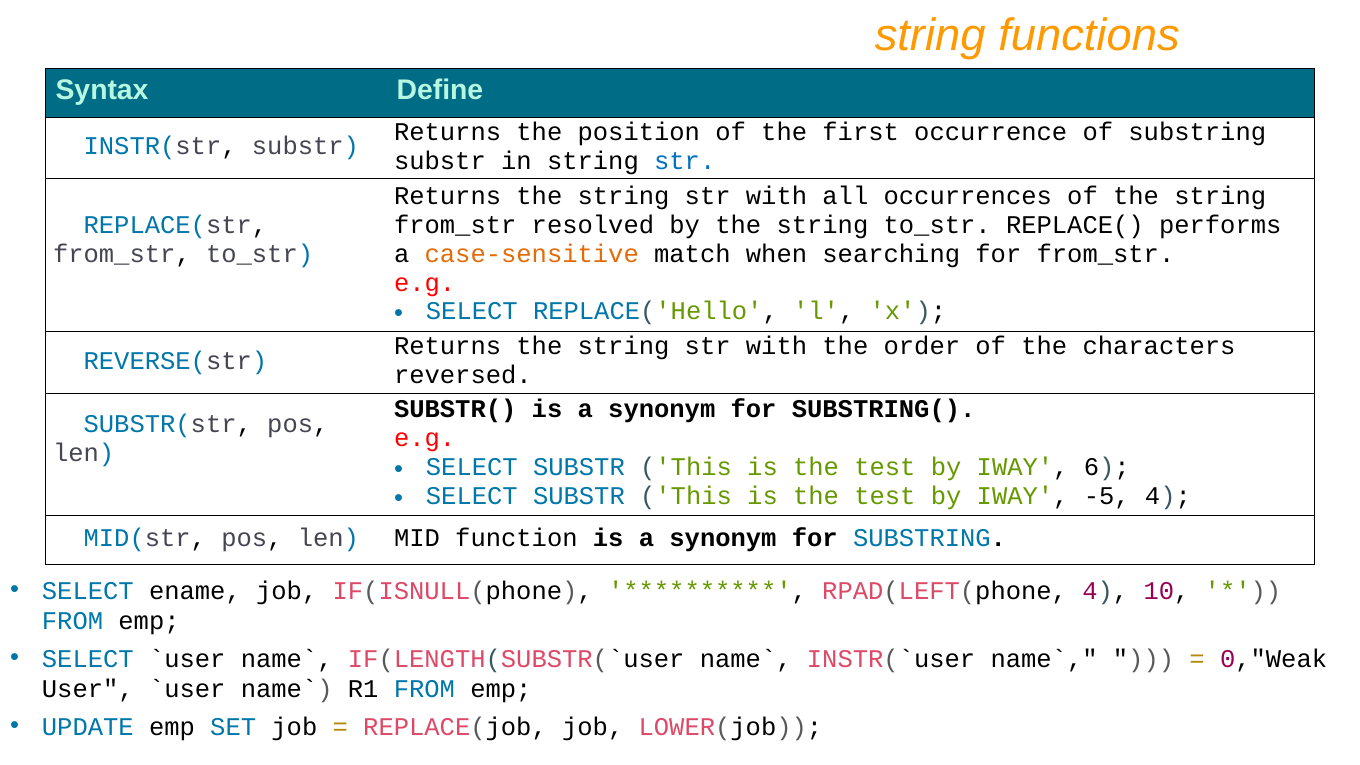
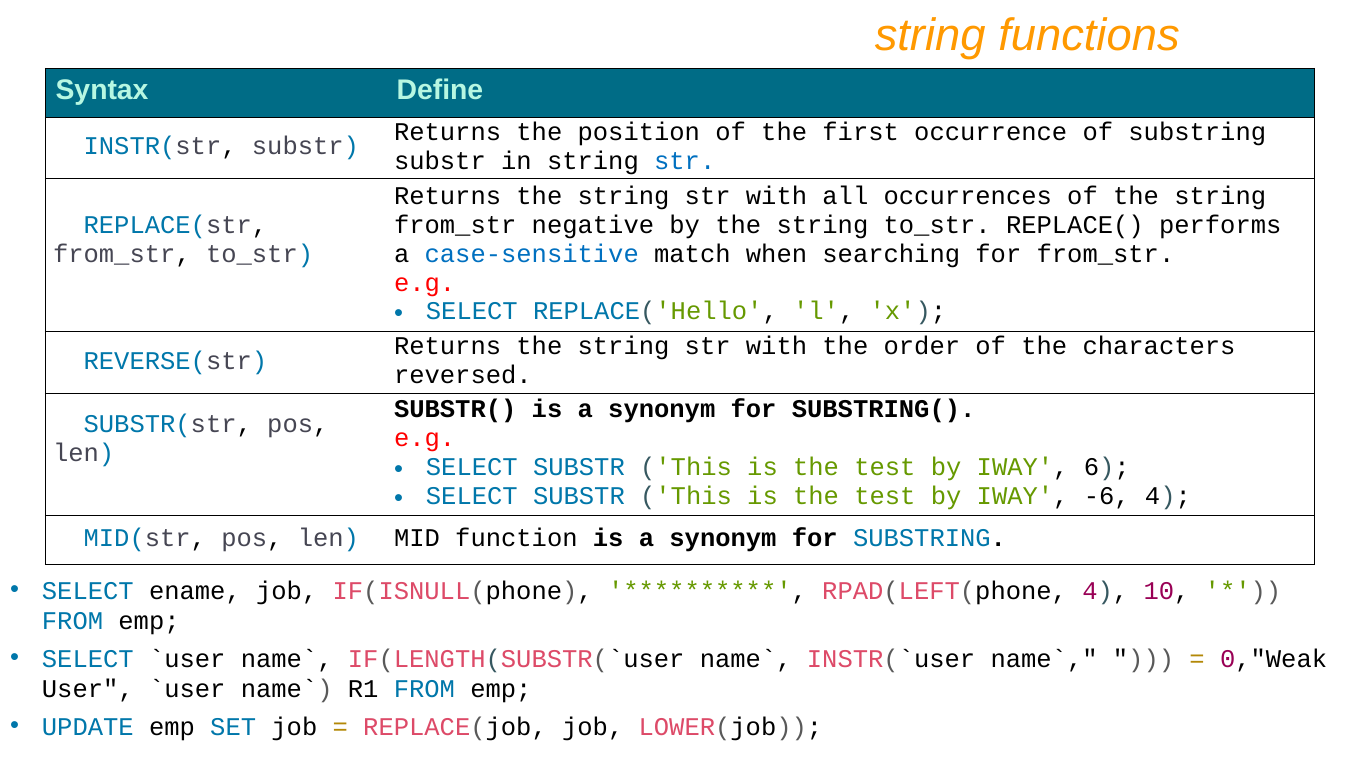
resolved: resolved -> negative (593, 225)
case-sensitive colour: orange -> blue (532, 254)
-5: -5 -> -6 (1107, 496)
